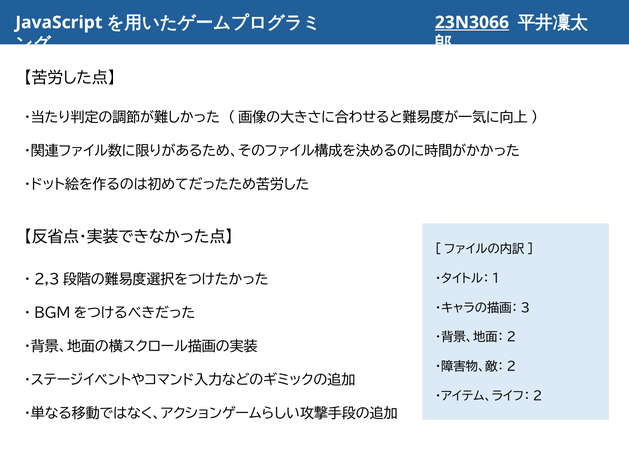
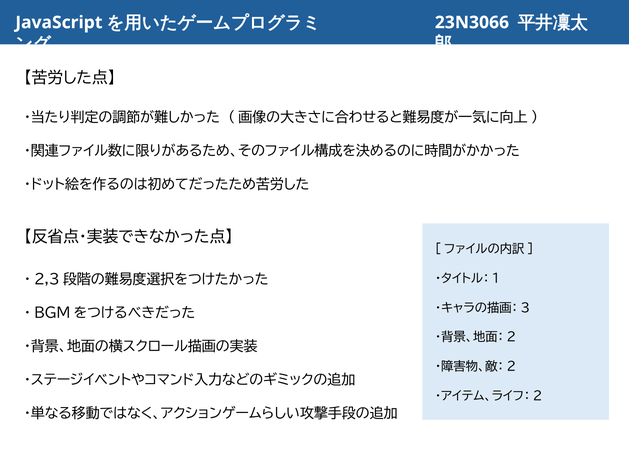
23N3066 underline: present -> none (472, 22)
